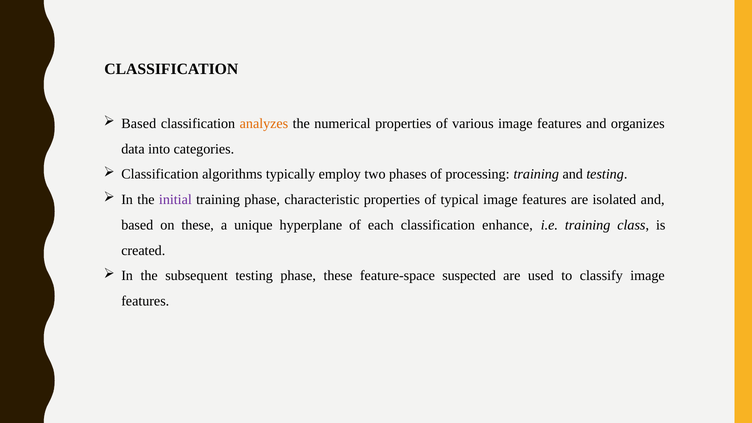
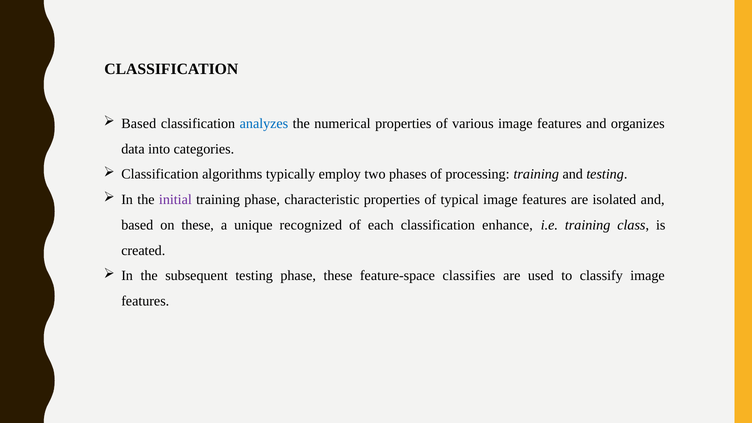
analyzes colour: orange -> blue (264, 123)
hyperplane: hyperplane -> recognized (311, 225)
suspected: suspected -> classifies (469, 276)
